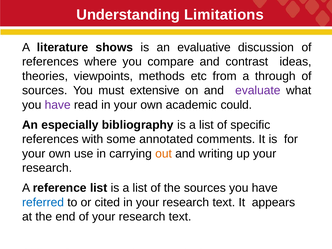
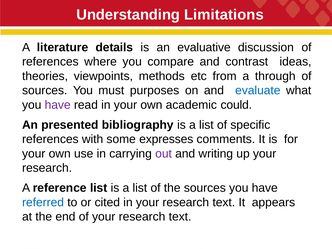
shows: shows -> details (114, 47)
extensive: extensive -> purposes (155, 90)
evaluate colour: purple -> blue (258, 90)
especially: especially -> presented (70, 125)
annotated: annotated -> expresses (166, 139)
out colour: orange -> purple (164, 154)
